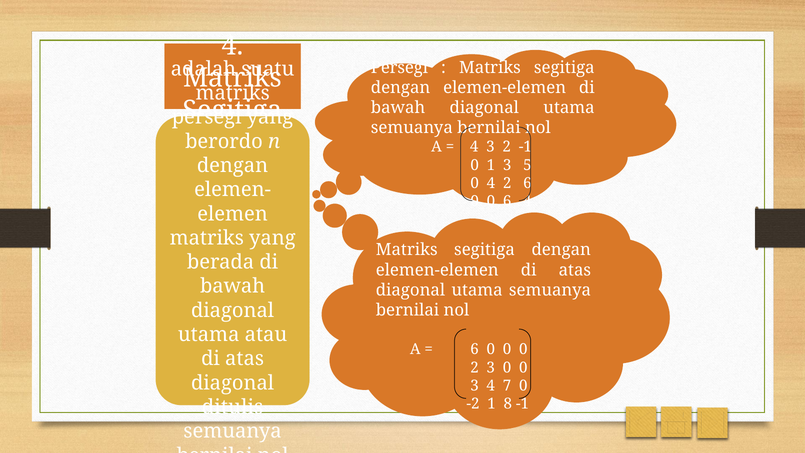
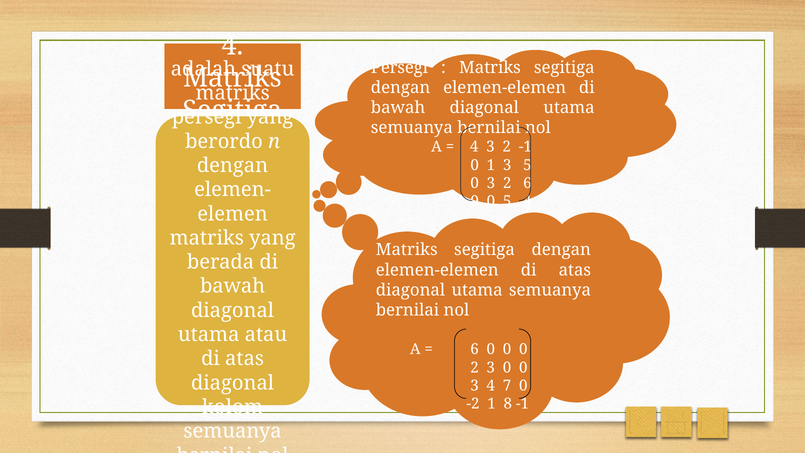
4: 4 -> 3 (491, 183)
0 6: 6 -> 5 (507, 201)
ditulis: ditulis -> kolom (232, 407)
